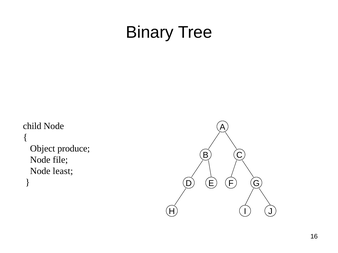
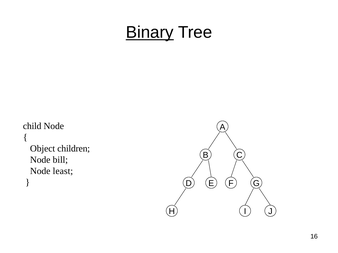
Binary underline: none -> present (150, 32)
produce: produce -> children (74, 149)
file: file -> bill (60, 160)
